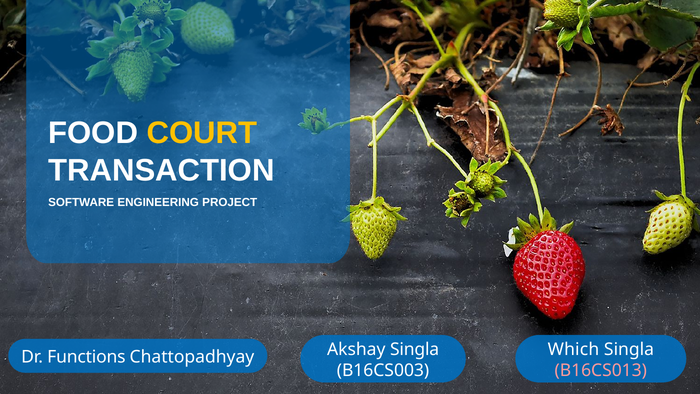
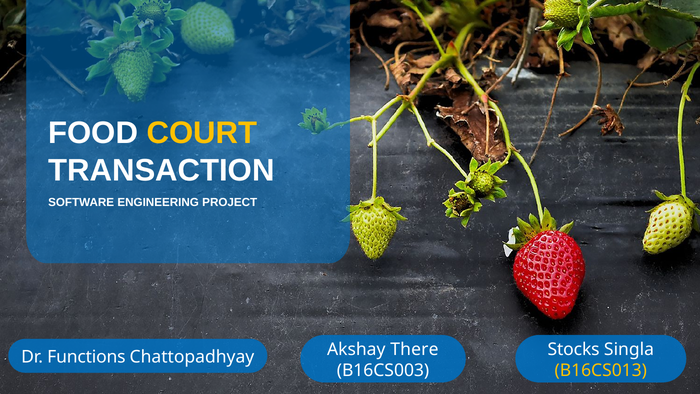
Akshay Singla: Singla -> There (414, 349)
Which: Which -> Stocks (574, 349)
B16CS013 colour: pink -> yellow (601, 370)
